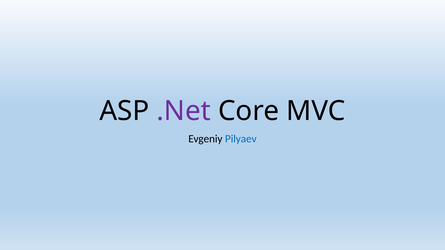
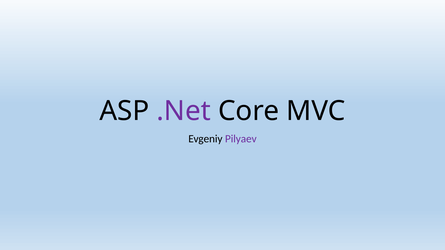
Pilyaev colour: blue -> purple (241, 139)
